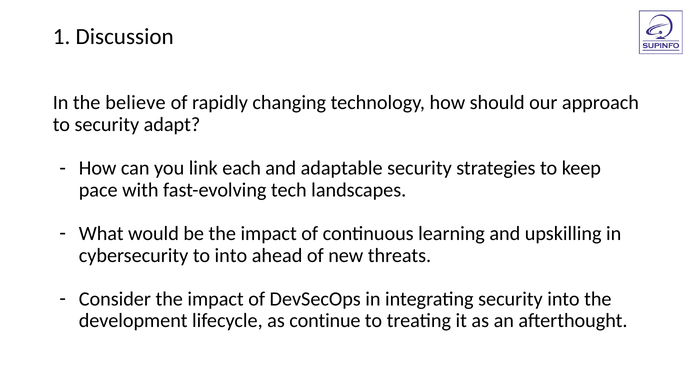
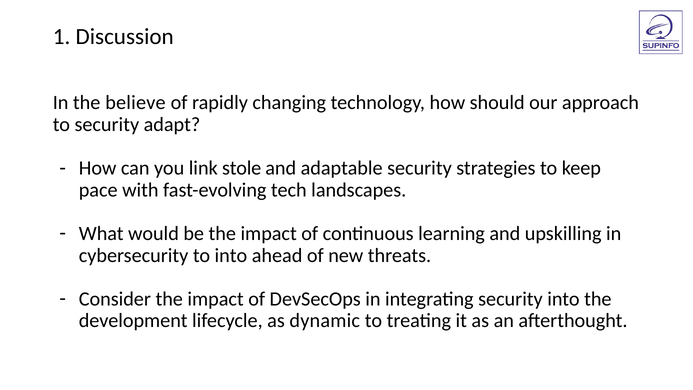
each: each -> stole (242, 168)
continue: continue -> dynamic (325, 321)
